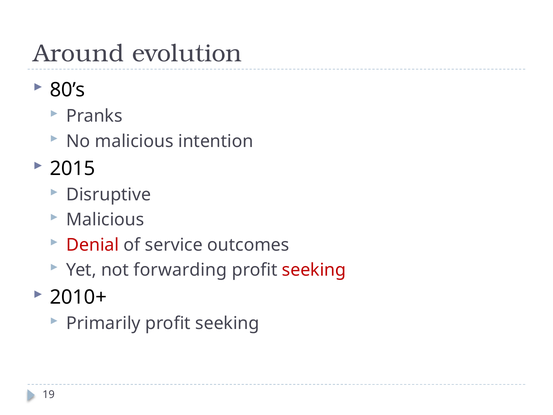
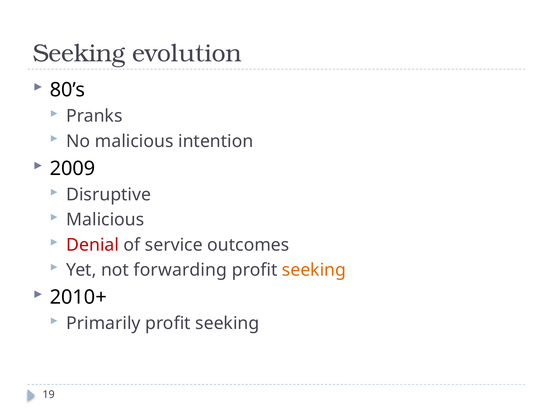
Around: Around -> Seeking (79, 53)
2015: 2015 -> 2009 (73, 168)
seeking colour: red -> orange (314, 270)
